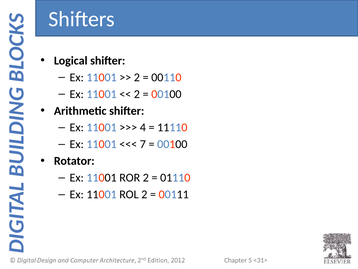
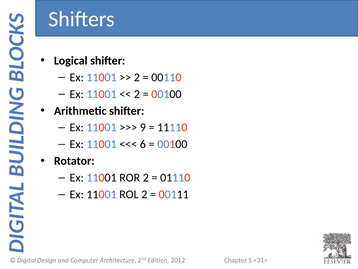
4: 4 -> 9 (143, 127)
7: 7 -> 6 (143, 144)
